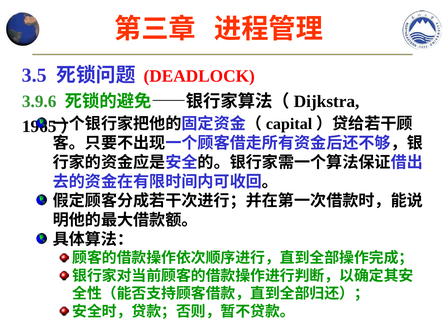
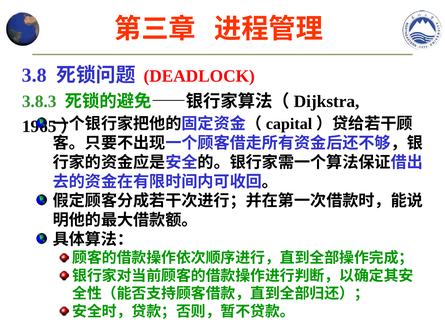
3.5: 3.5 -> 3.8 (34, 75)
3.9.6: 3.9.6 -> 3.8.3 (39, 101)
